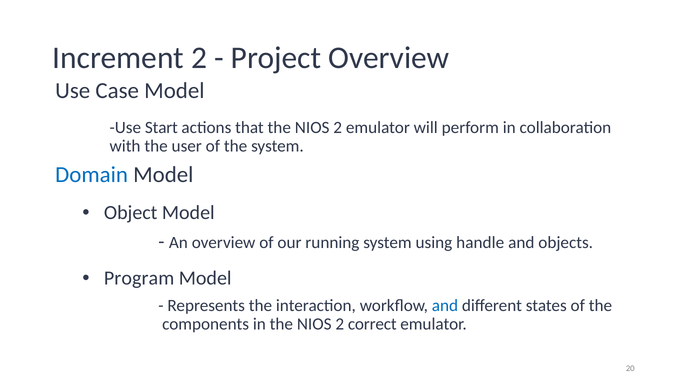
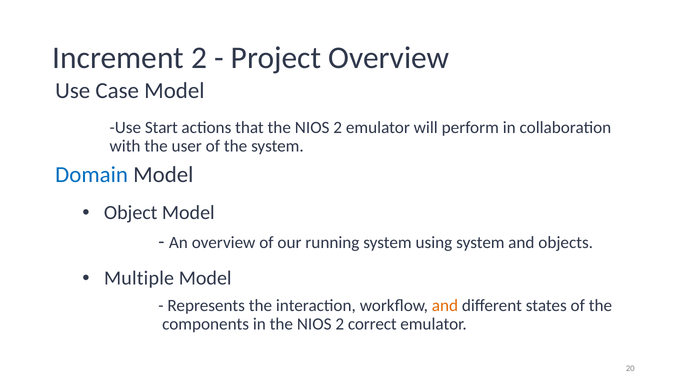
using handle: handle -> system (480, 243)
Program: Program -> Multiple (139, 279)
and colour: blue -> orange (445, 306)
